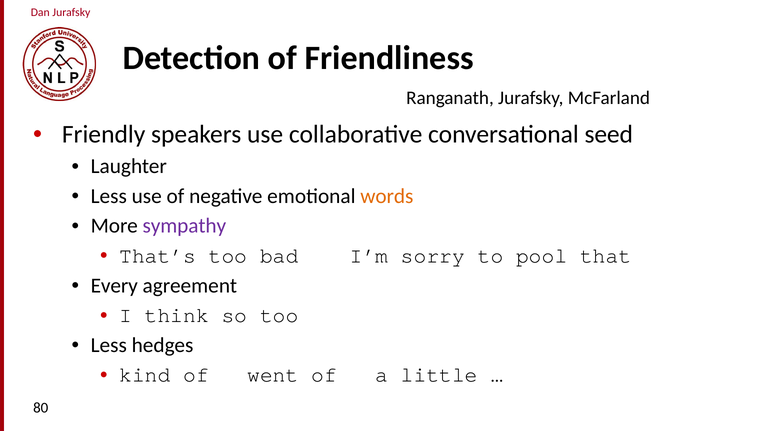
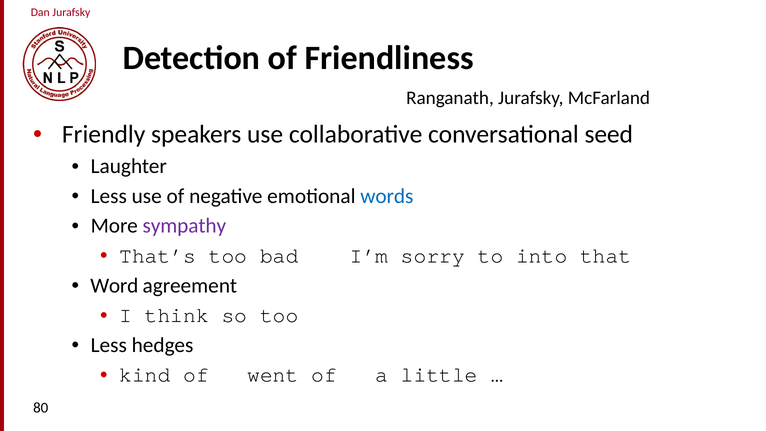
words colour: orange -> blue (387, 196)
pool: pool -> into (542, 256)
Every: Every -> Word (114, 285)
